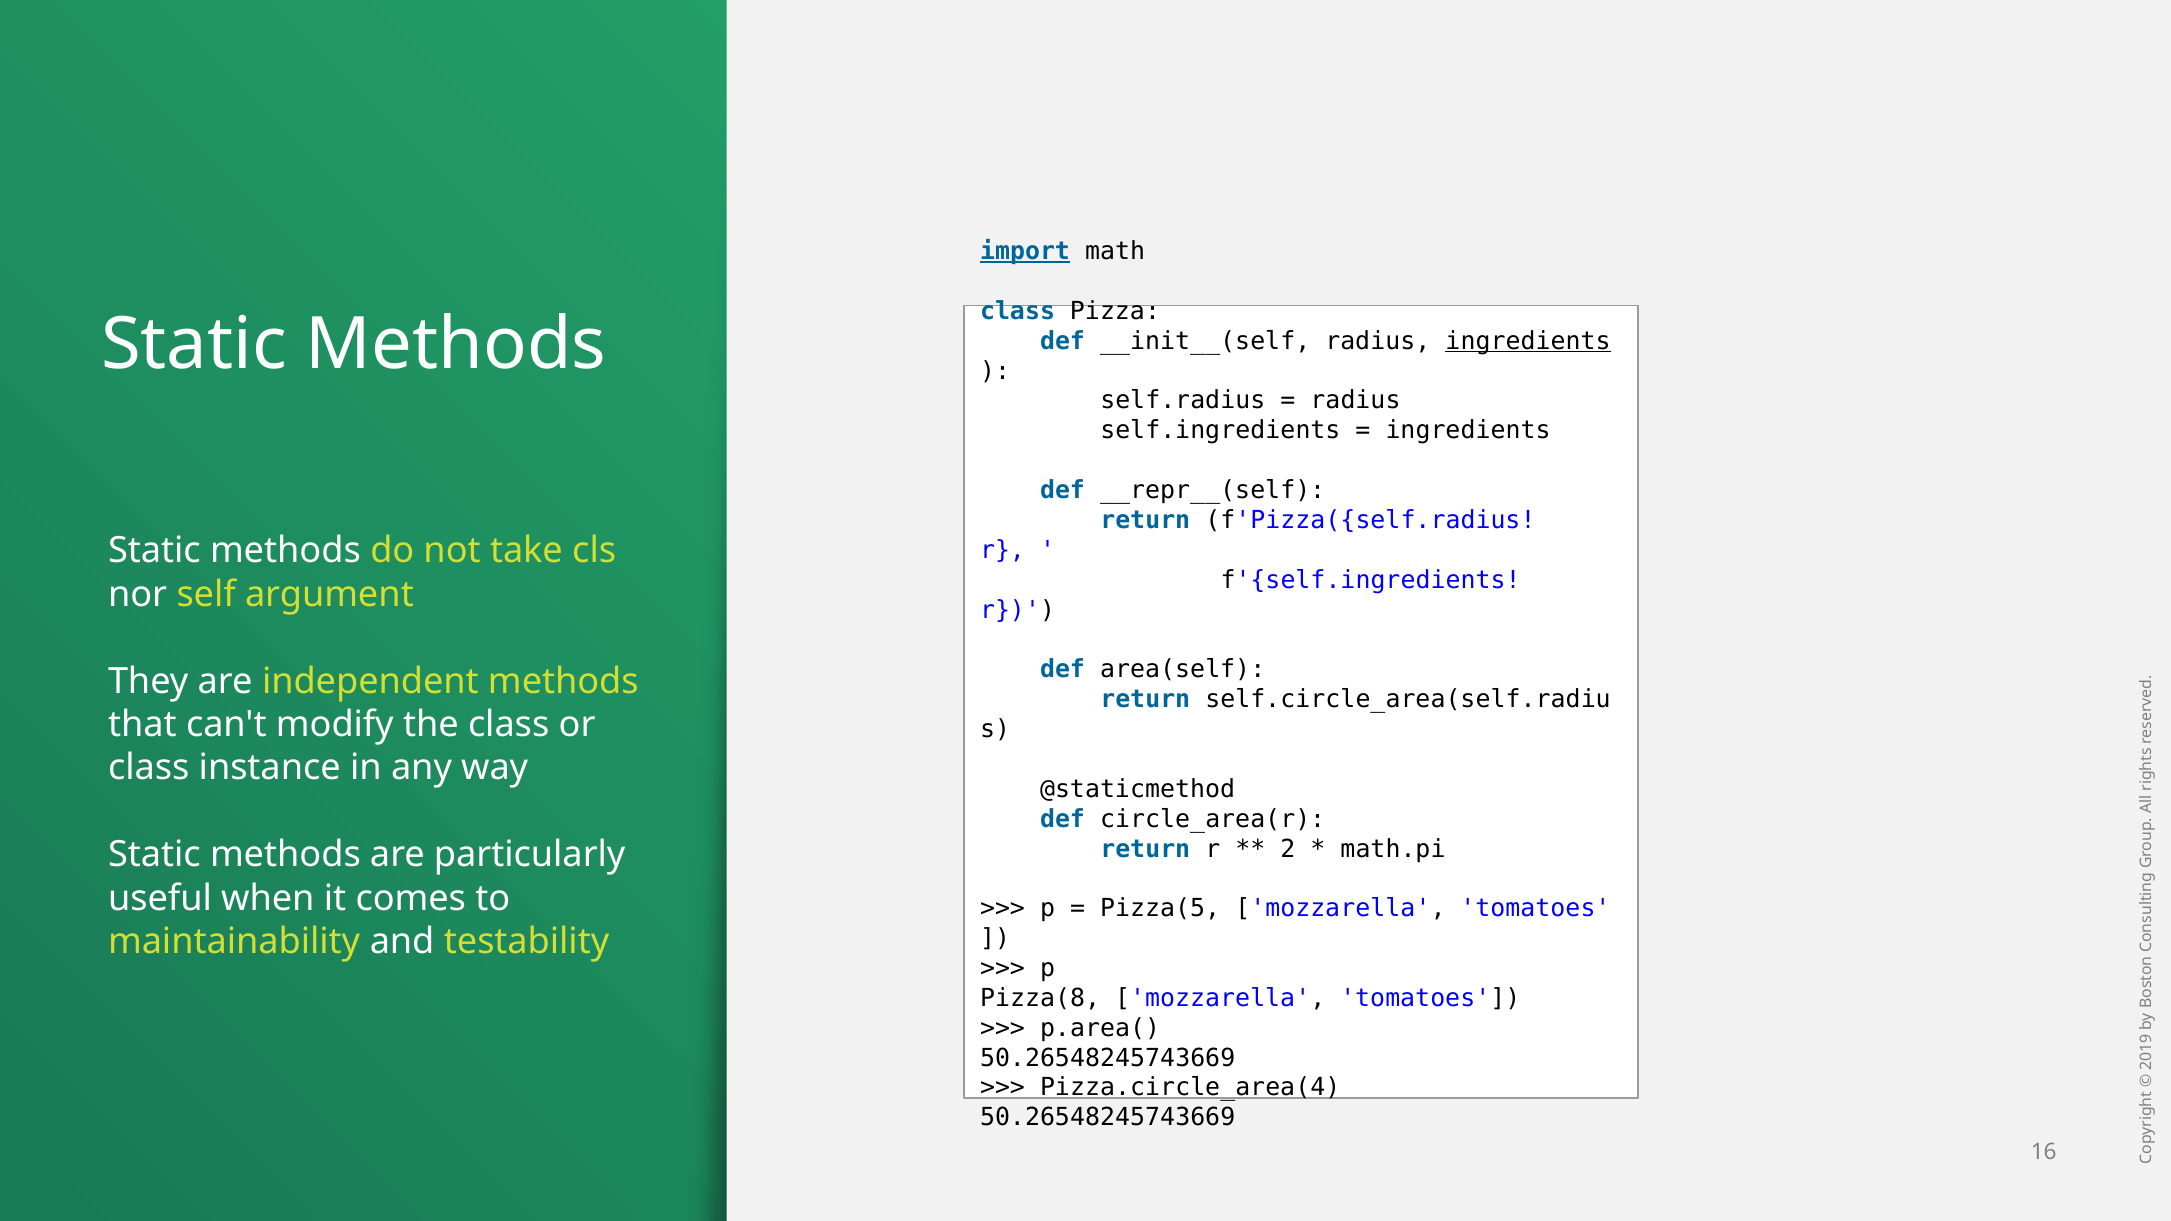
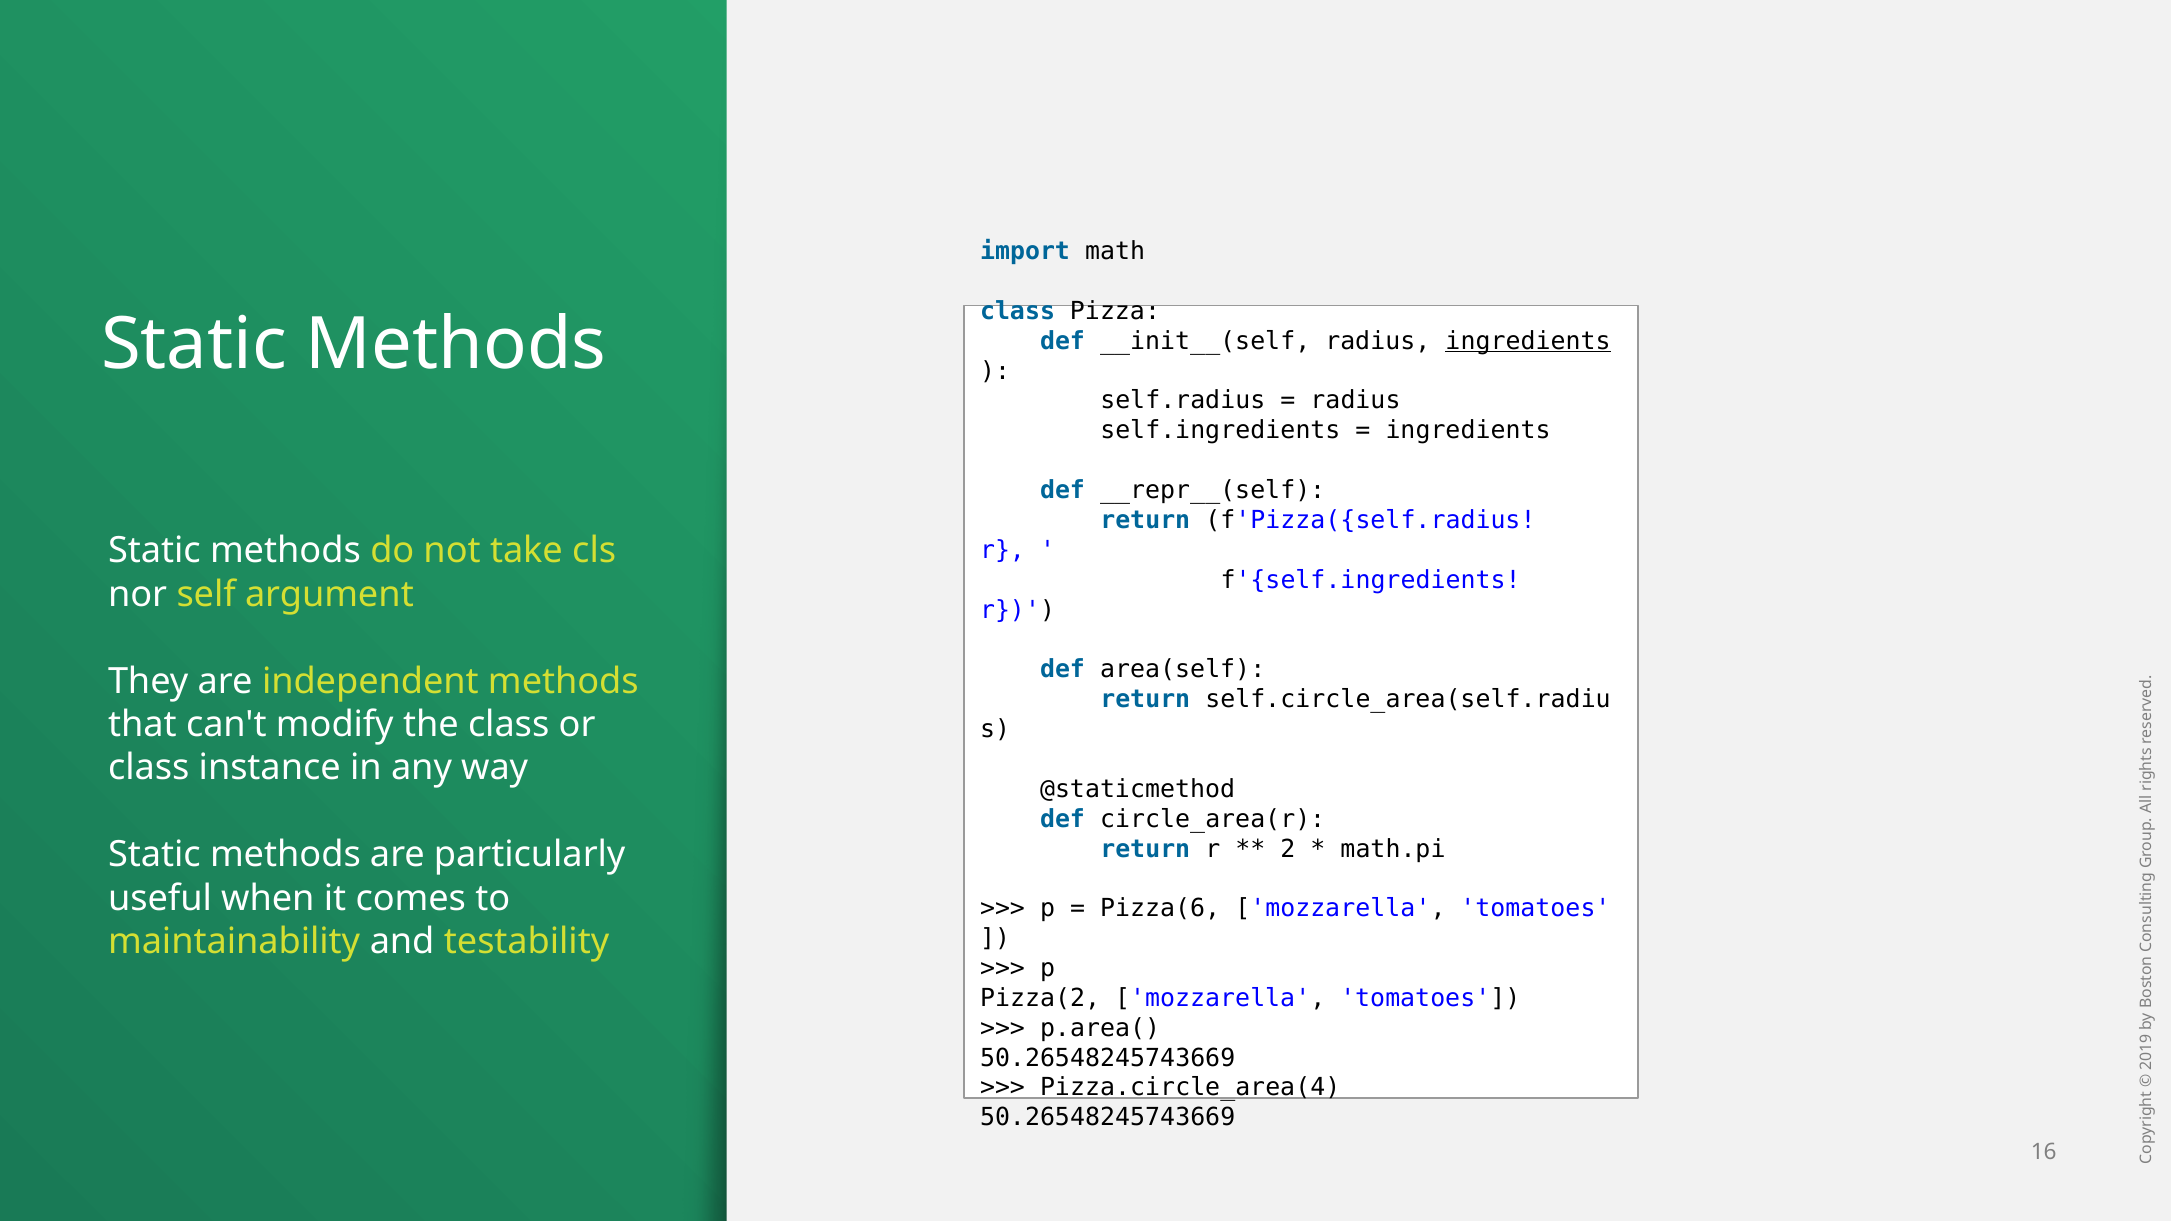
import underline: present -> none (1025, 251)
Pizza(5: Pizza(5 -> Pizza(6 (1160, 909)
Pizza(8: Pizza(8 -> Pizza(2 (1040, 998)
